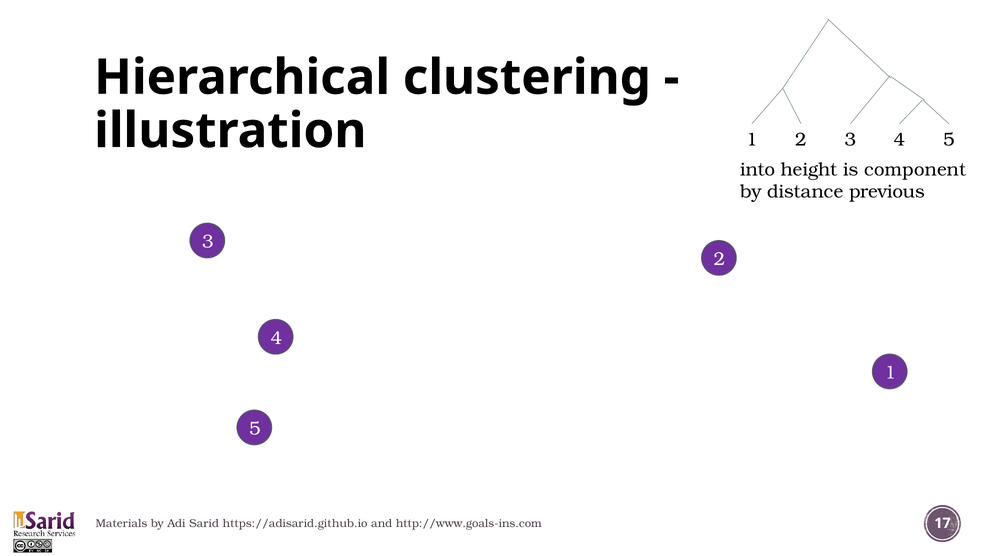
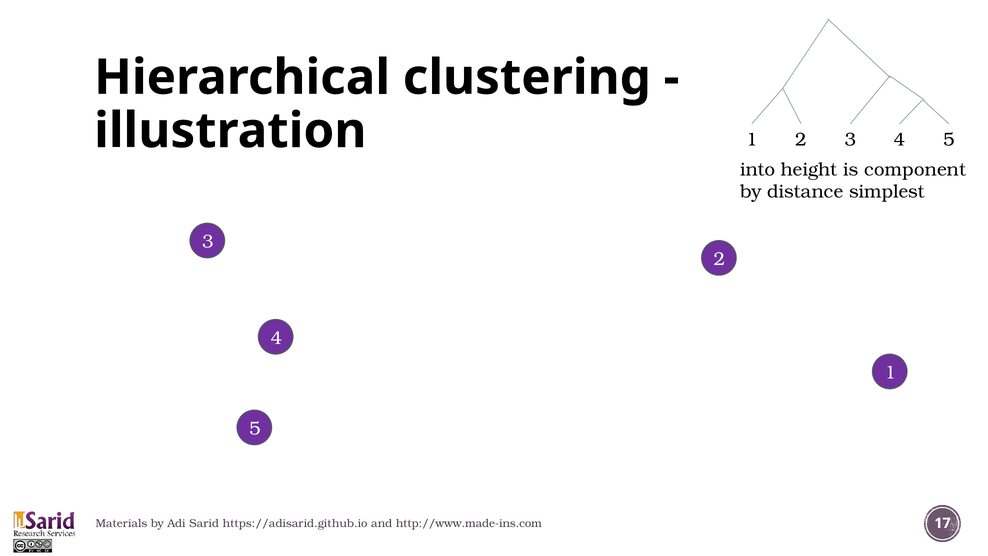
previous: previous -> simplest (887, 192)
http://www.goals-ins.com: http://www.goals-ins.com -> http://www.made-ins.com (469, 523)
